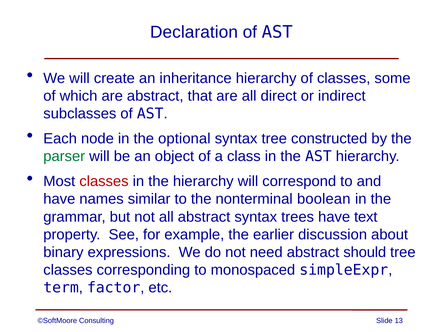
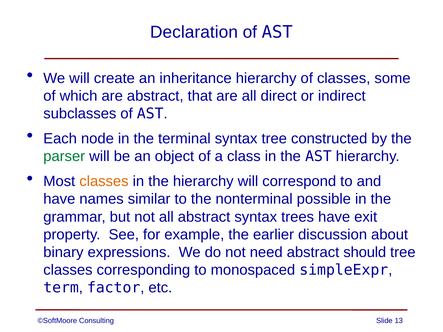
optional: optional -> terminal (184, 139)
classes colour: red -> orange (104, 182)
boolean: boolean -> possible (324, 199)
text: text -> exit (366, 217)
